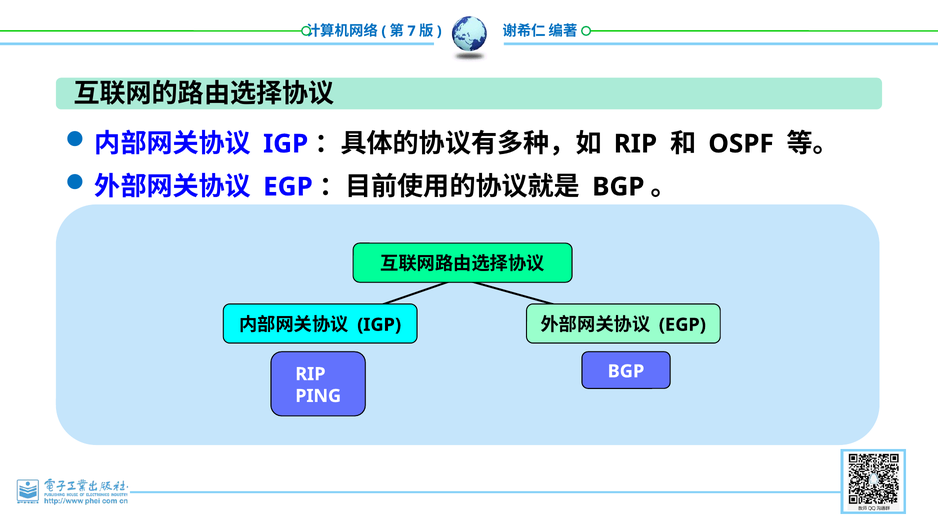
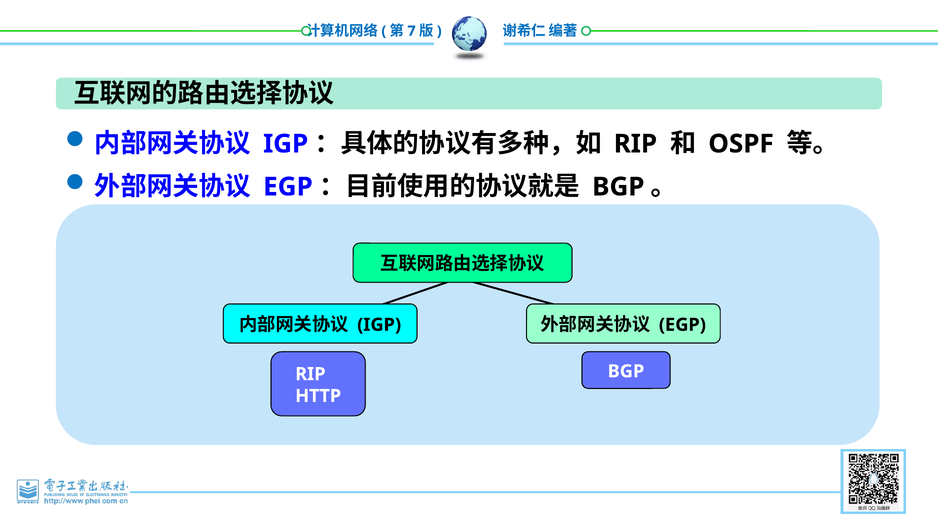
PING: PING -> HTTP (318, 396)
